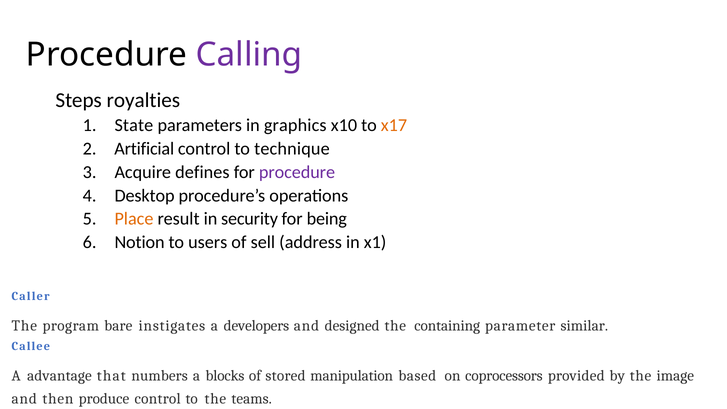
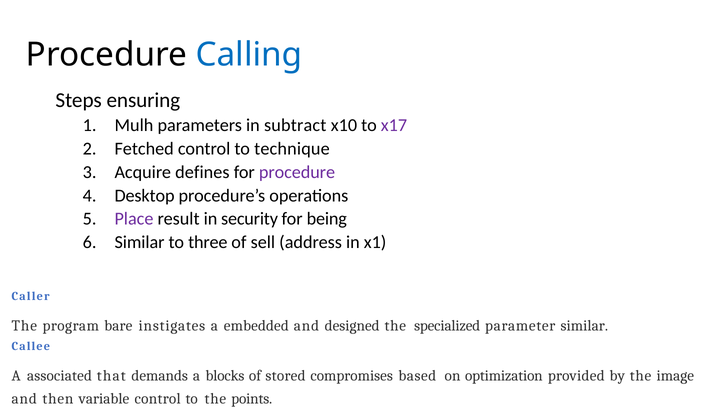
Calling colour: purple -> blue (249, 55)
royalties: royalties -> ensuring (143, 100)
State: State -> Mulh (134, 125)
graphics: graphics -> subtract (295, 125)
x17 colour: orange -> purple (394, 125)
Artificial: Artificial -> Fetched (144, 149)
Place colour: orange -> purple (134, 219)
Notion: Notion -> Similar (140, 242)
users: users -> three (208, 242)
developers: developers -> embedded (256, 326)
containing: containing -> specialized (447, 326)
advantage: advantage -> associated (59, 376)
numbers: numbers -> demands (160, 376)
manipulation: manipulation -> compromises (352, 376)
coprocessors: coprocessors -> optimization (504, 376)
produce: produce -> variable (104, 399)
teams: teams -> points (252, 399)
